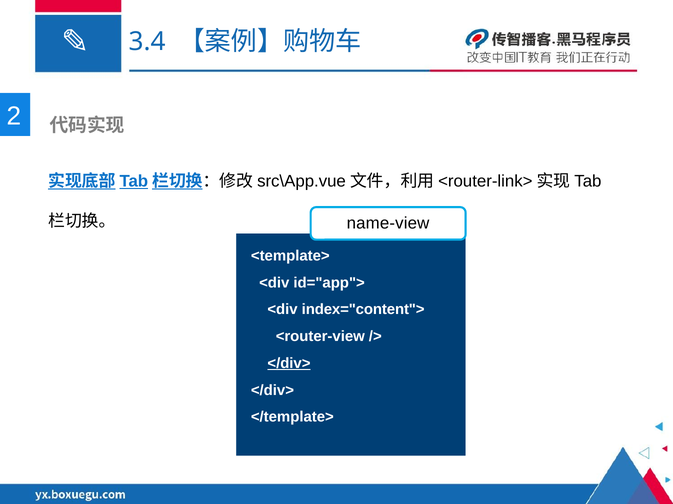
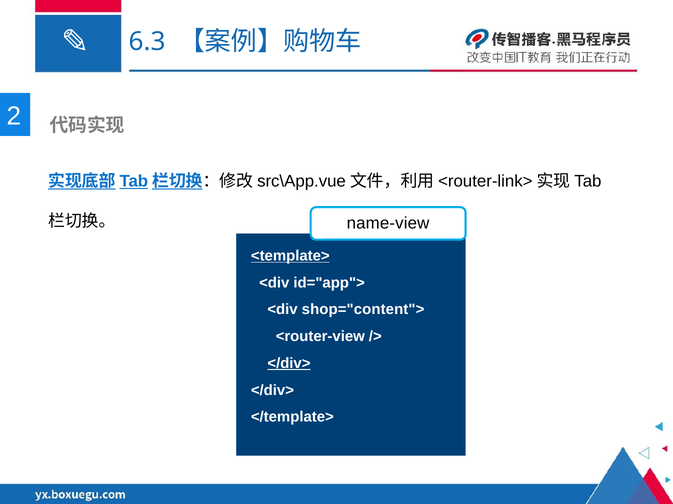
3.4: 3.4 -> 6.3 (147, 42)
<template> underline: none -> present (290, 256)
index="content">: index="content"> -> shop="content"> (363, 310)
